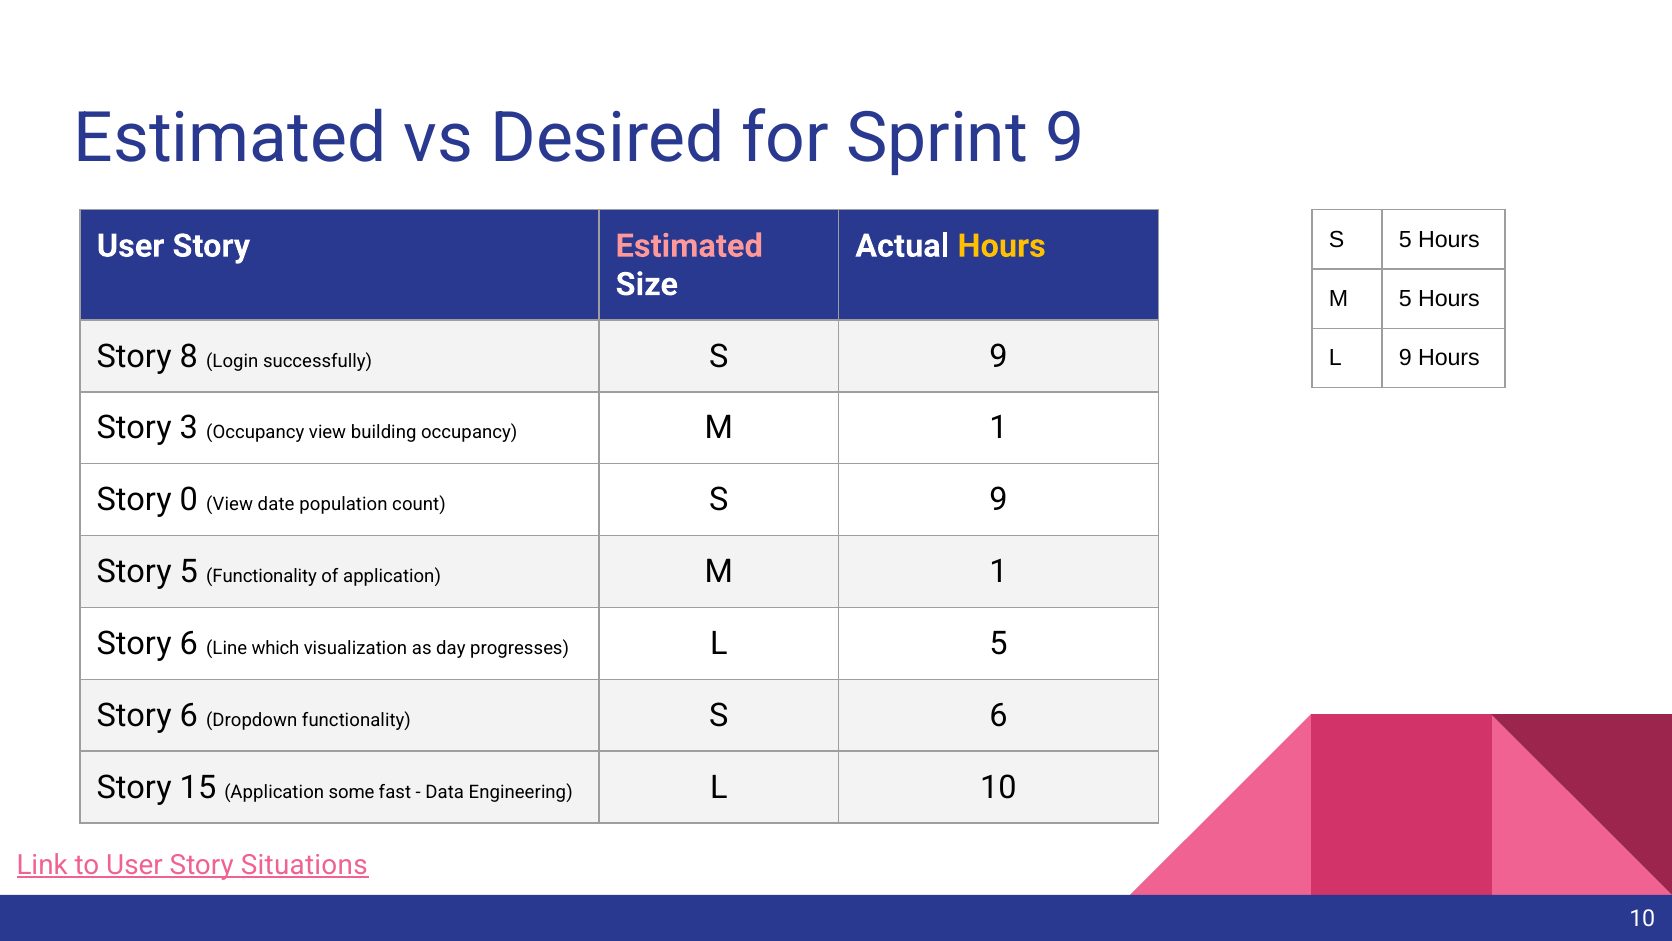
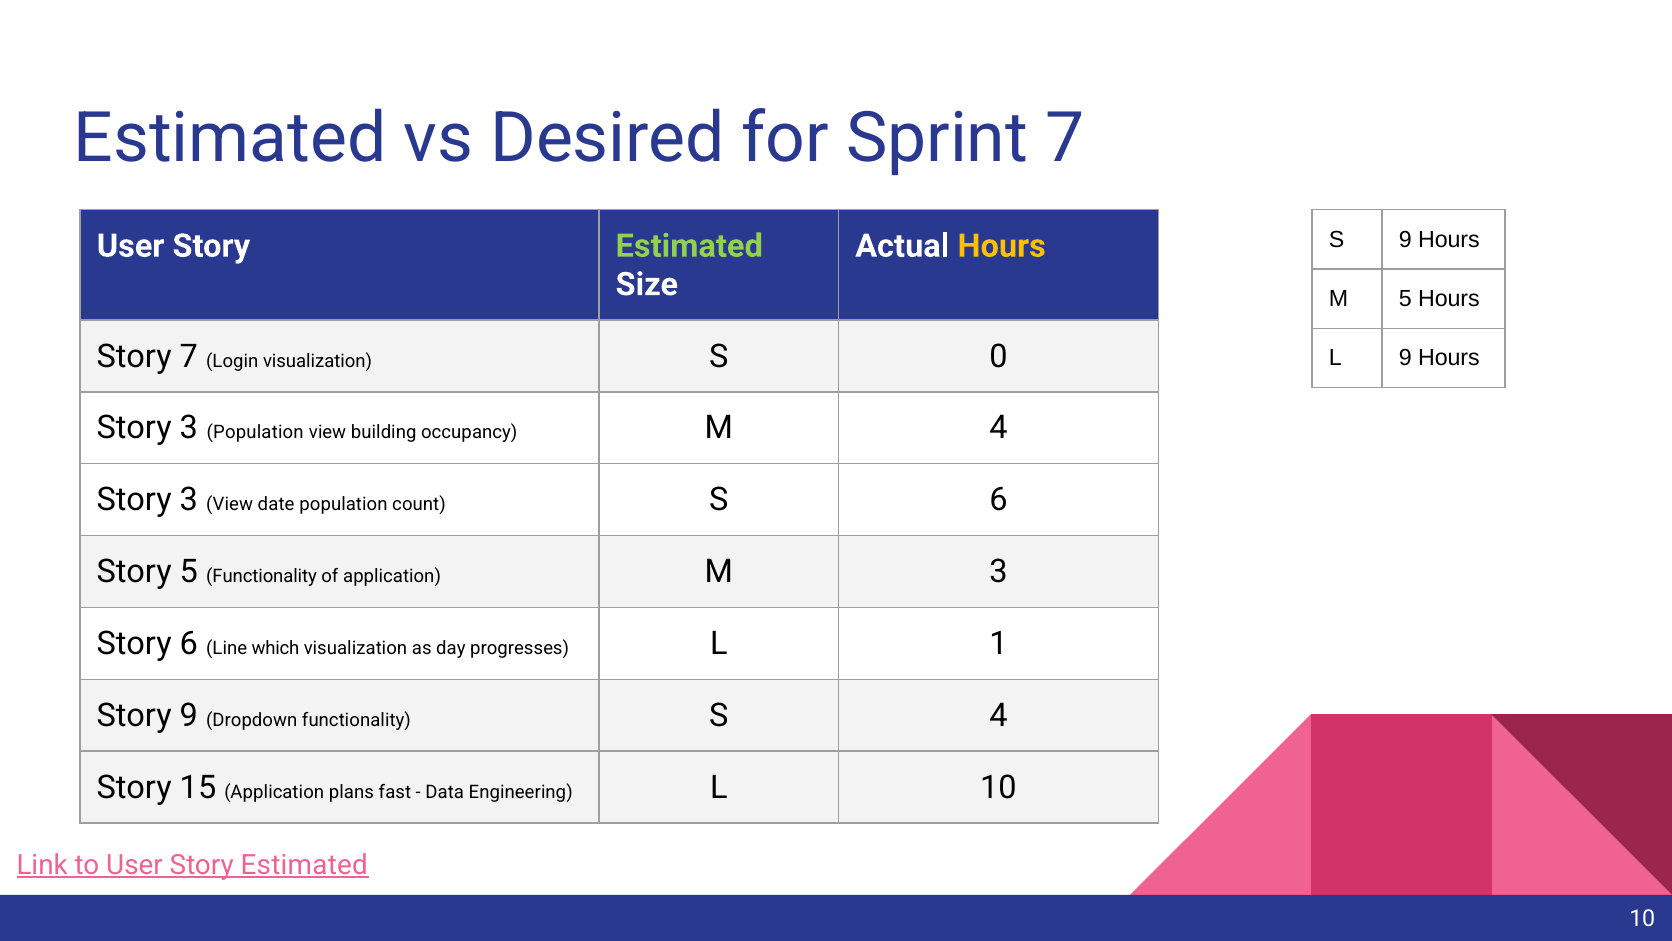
Sprint 9: 9 -> 7 (1065, 138)
S 5: 5 -> 9 (1405, 240)
Estimated colour: pink -> light green (689, 246)
Story 8: 8 -> 7 (189, 356)
Login successfully: successfully -> visualization (318, 361)
9: 9 -> 0 (999, 356)
3 Occupancy: Occupancy -> Population (255, 433)
occupancy M 1: 1 -> 4 (999, 428)
0: 0 -> 3 (189, 500)
count S 9: 9 -> 6 (999, 500)
application M 1: 1 -> 3 (999, 572)
L 5: 5 -> 1 (999, 643)
6: 6 -> 9 (189, 715)
S 6: 6 -> 4 (999, 715)
some: some -> plans (351, 792)
to User Story Situations: Situations -> Estimated (304, 865)
